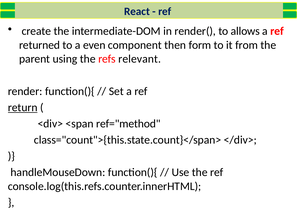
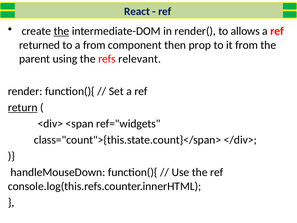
the underline: none -> present (61, 31)
a even: even -> from (94, 45)
form: form -> prop (200, 45)
ref="method: ref="method -> ref="widgets (128, 124)
